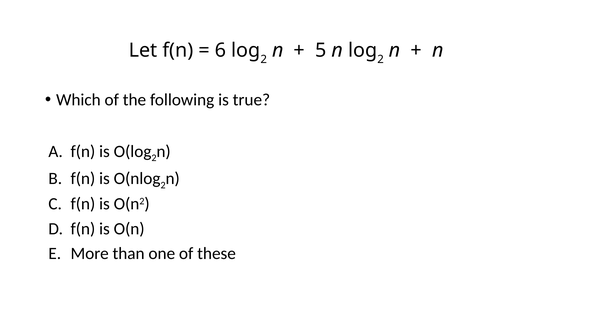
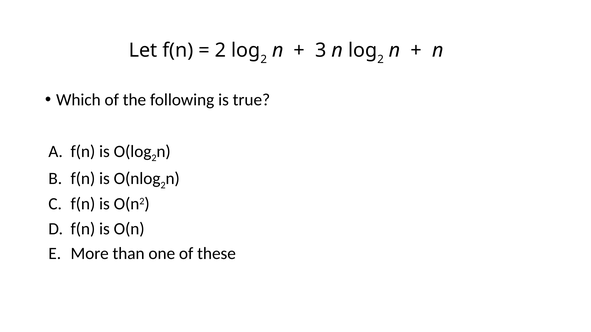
6: 6 -> 2 (220, 50)
5: 5 -> 3 (321, 50)
